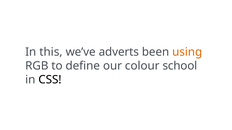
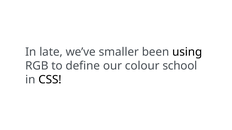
this: this -> late (51, 52)
adverts: adverts -> smaller (119, 52)
using colour: orange -> black (187, 52)
